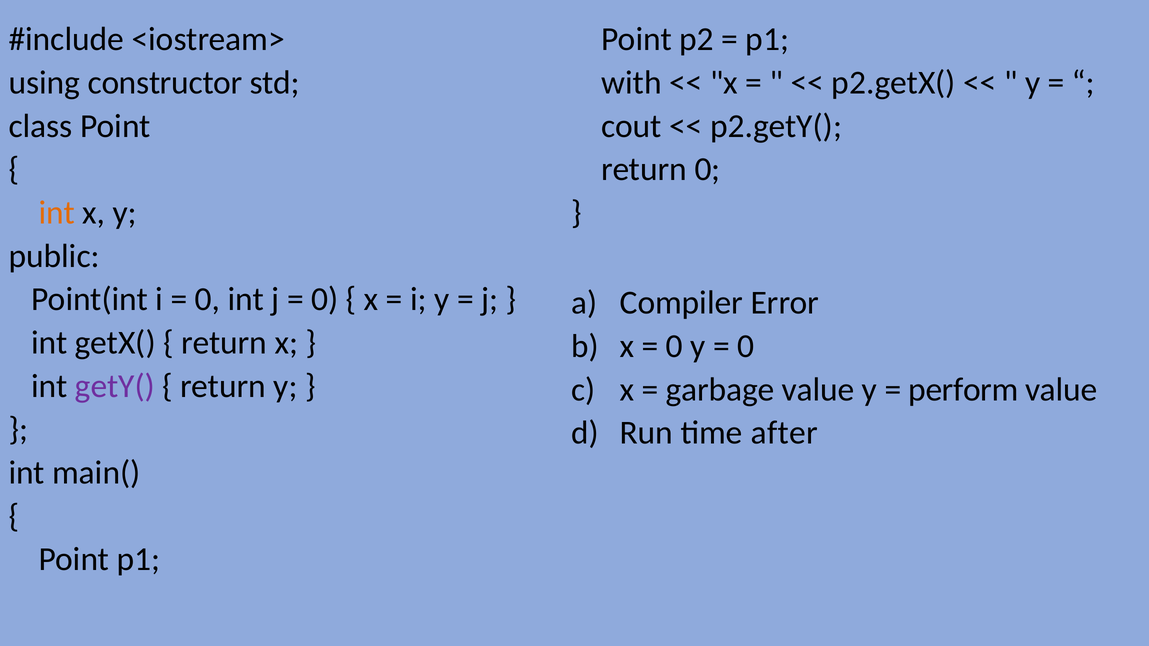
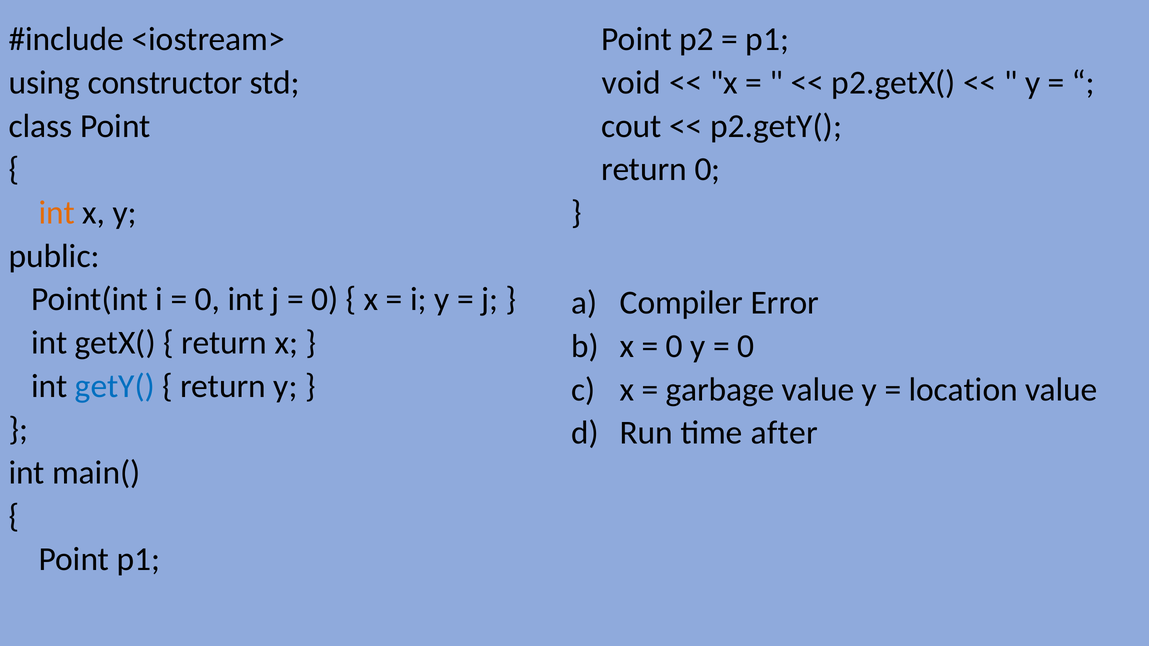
with: with -> void (631, 83)
getY( colour: purple -> blue (115, 386)
perform: perform -> location (963, 390)
